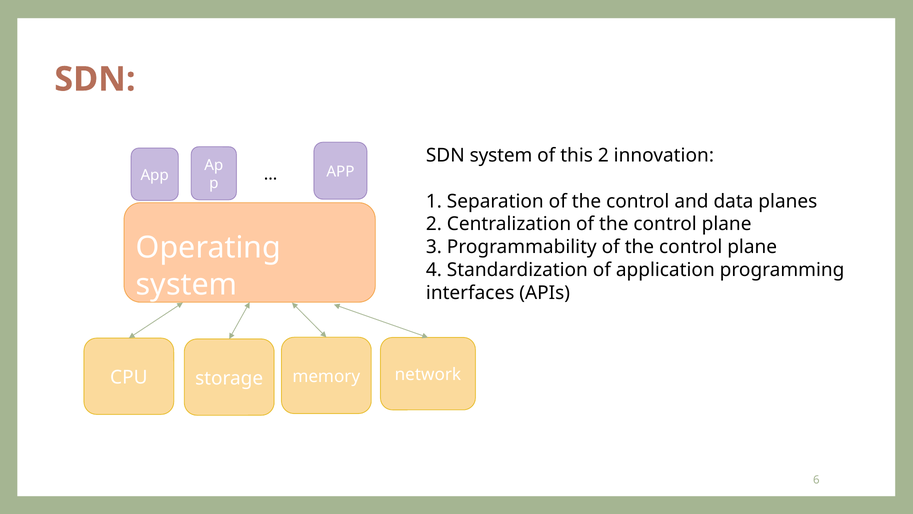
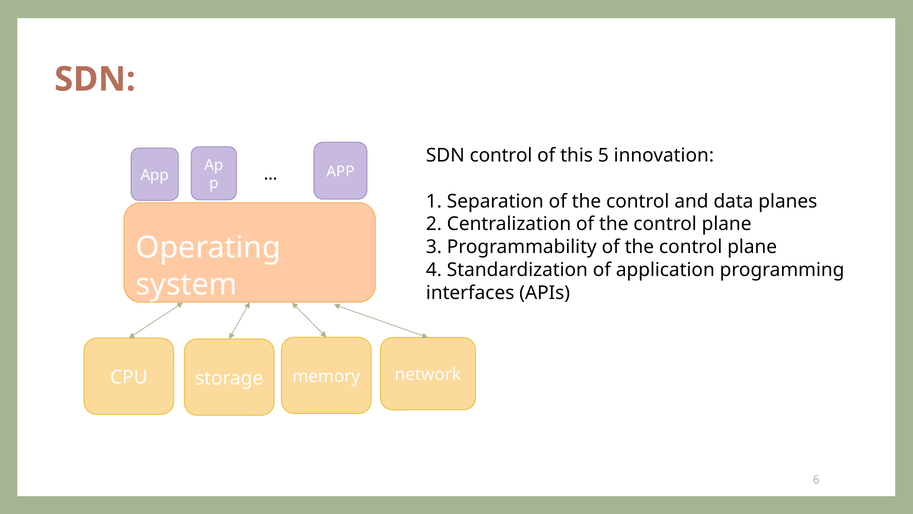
SDN system: system -> control (501, 155)
this 2: 2 -> 5 (603, 155)
